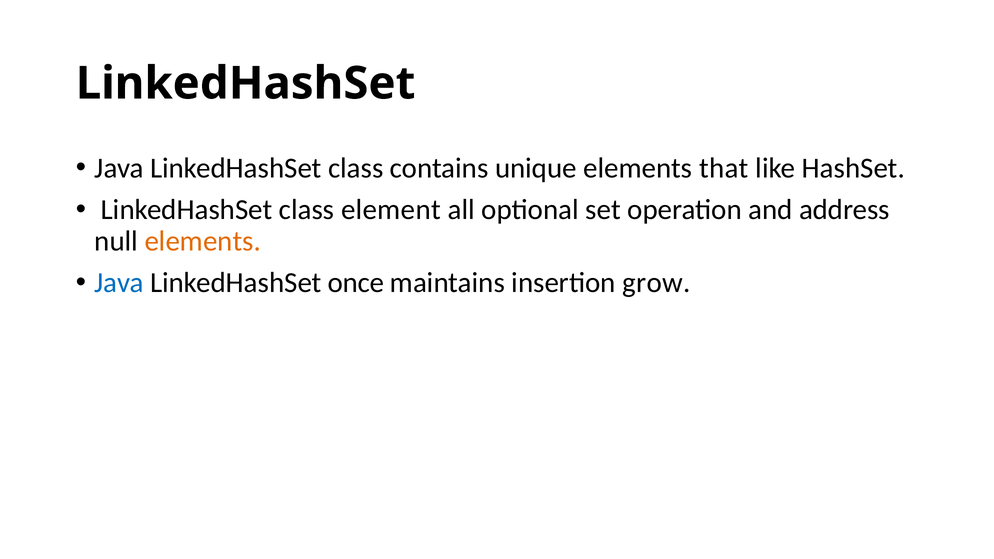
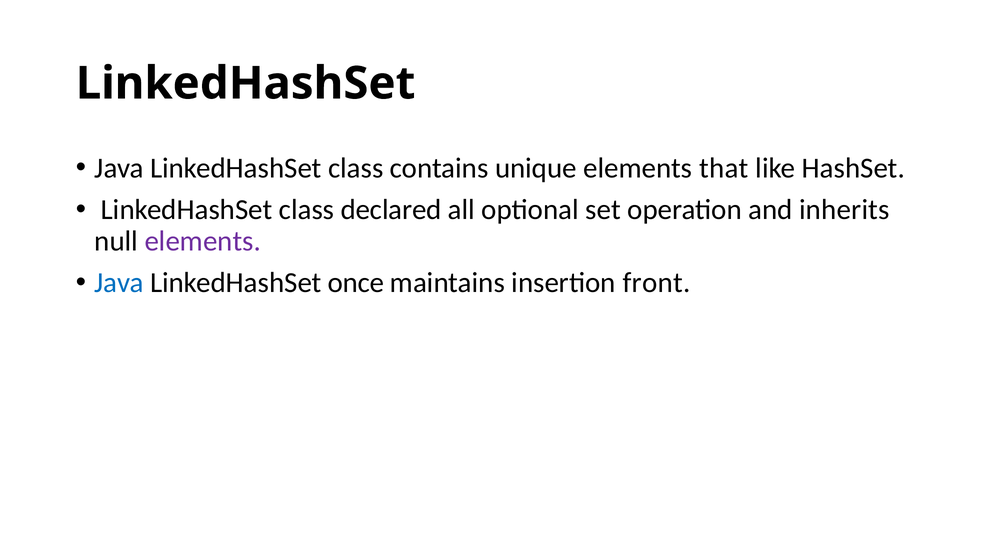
element: element -> declared (391, 210)
address: address -> inherits (844, 210)
elements colour: orange -> purple (203, 241)
grow: grow -> front (656, 283)
